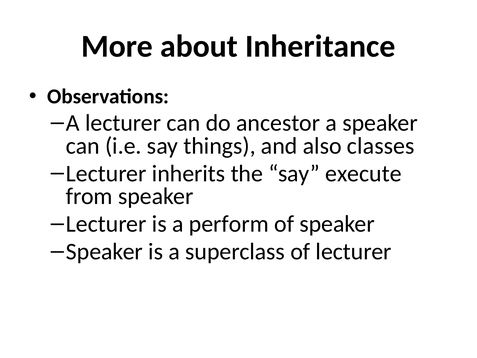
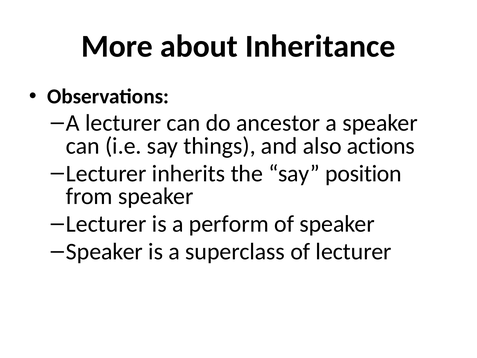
classes: classes -> actions (381, 146)
execute: execute -> position (363, 173)
